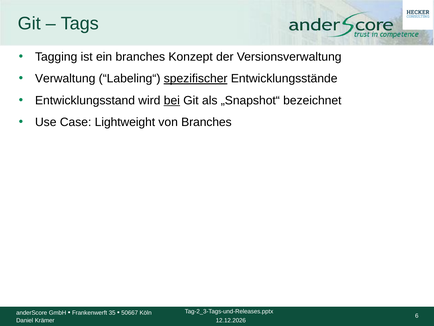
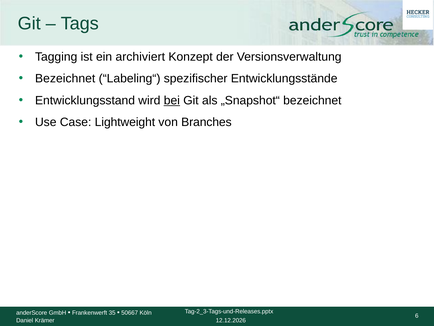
ein branches: branches -> archiviert (140, 57)
Verwaltung: Verwaltung -> Bezeichnet (65, 79)
spezifischer underline: present -> none (196, 79)
